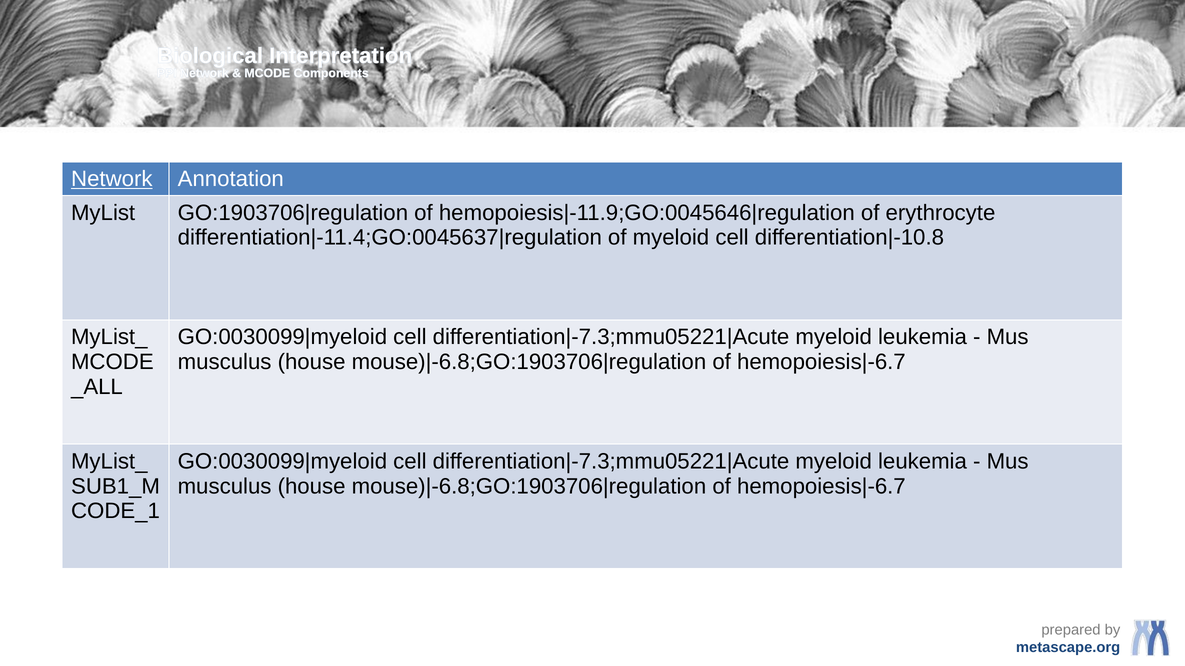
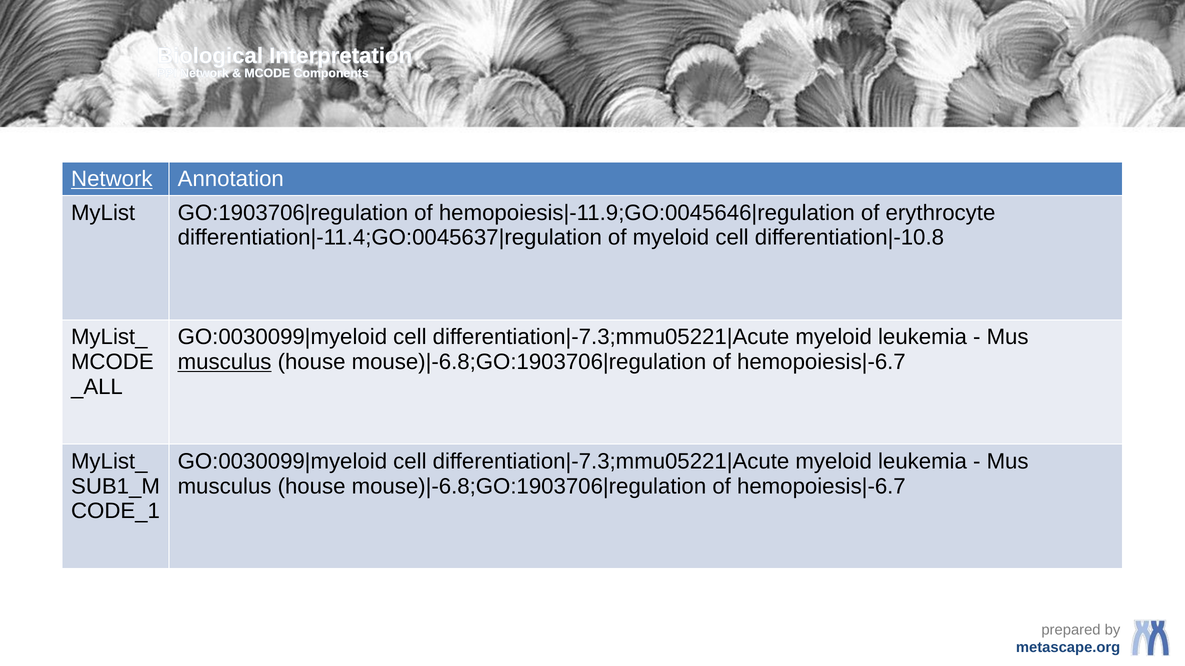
musculus underline: none -> present (225, 362)
